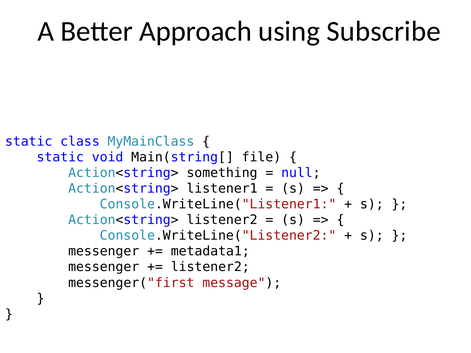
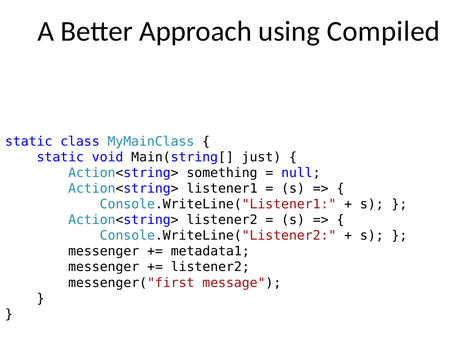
Subscribe: Subscribe -> Compiled (383, 31)
file: file -> just (261, 157)
